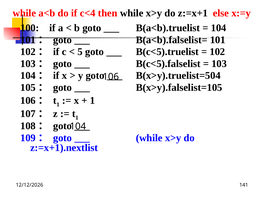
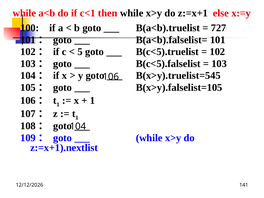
c<4: c<4 -> c<1 (88, 13)
104: 104 -> 727 (219, 28)
B(x>y).truelist=504: B(x>y).truelist=504 -> B(x>y).truelist=545 (178, 76)
